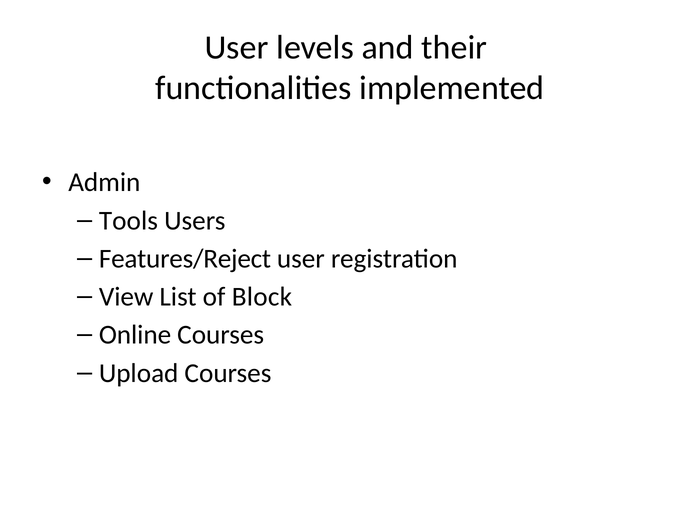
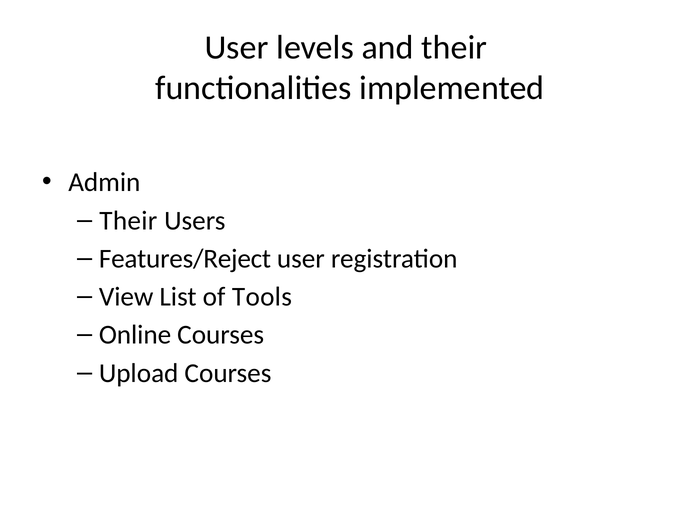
Tools: Tools -> Their (128, 221)
Block: Block -> Tools (262, 297)
